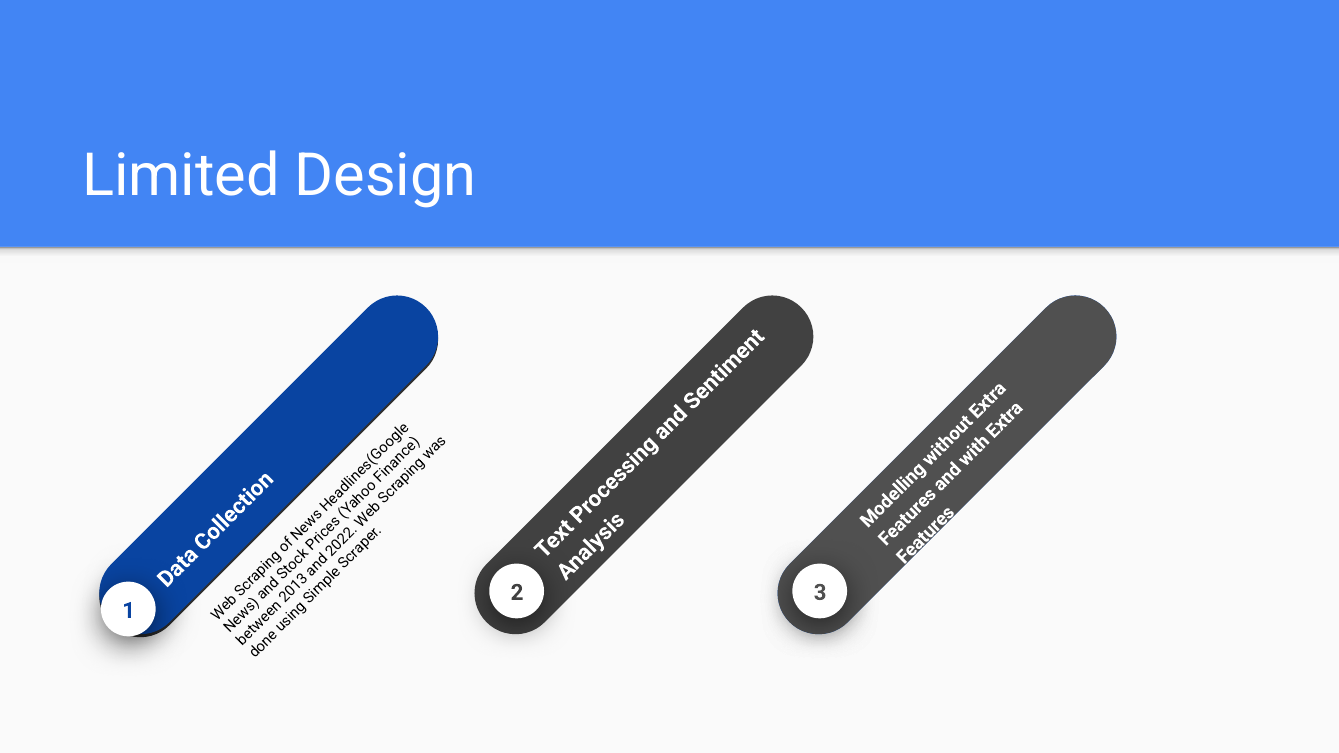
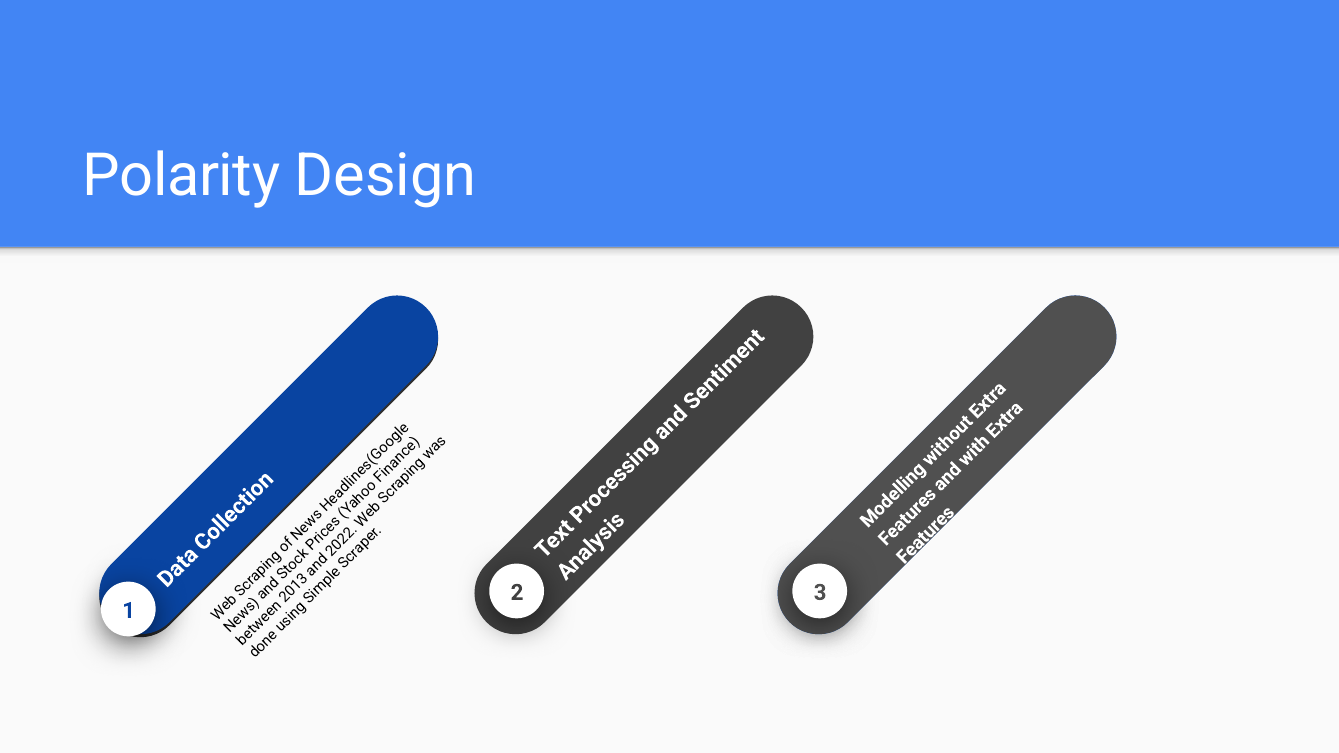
Limited: Limited -> Polarity (181, 176)
